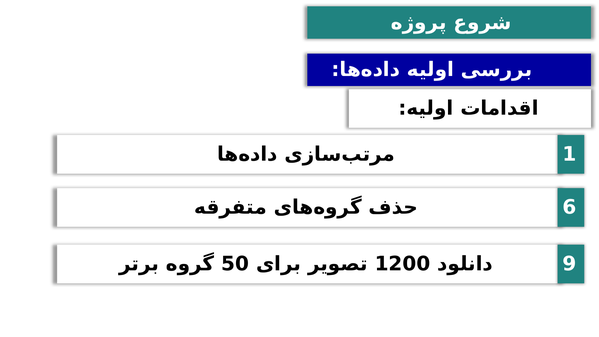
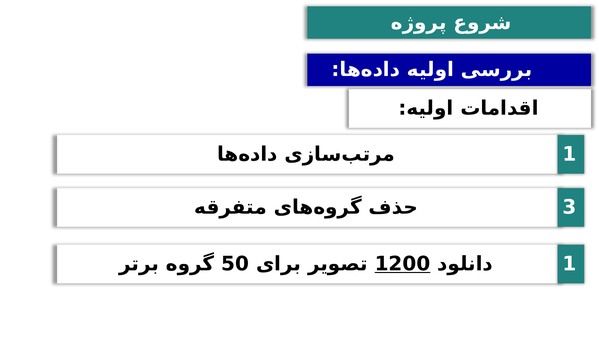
6: 6 -> 3 (570, 207)
1200 underline: none -> present (402, 264)
9: 9 -> 1 (570, 264)
